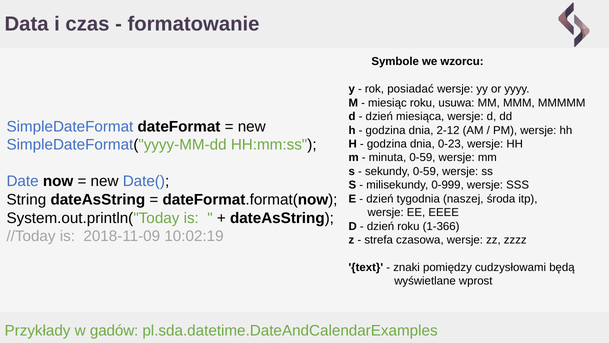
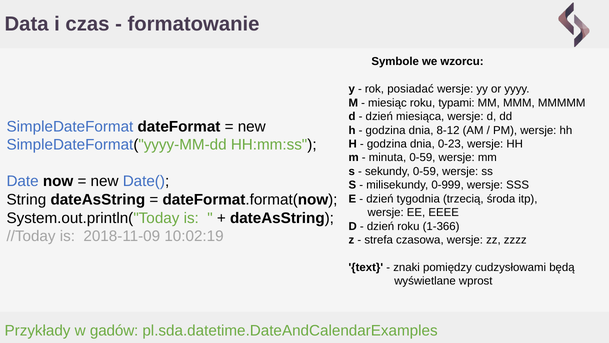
usuwa: usuwa -> typami (457, 103)
2-12: 2-12 -> 8-12 (448, 130)
naszej: naszej -> trzecią (463, 199)
